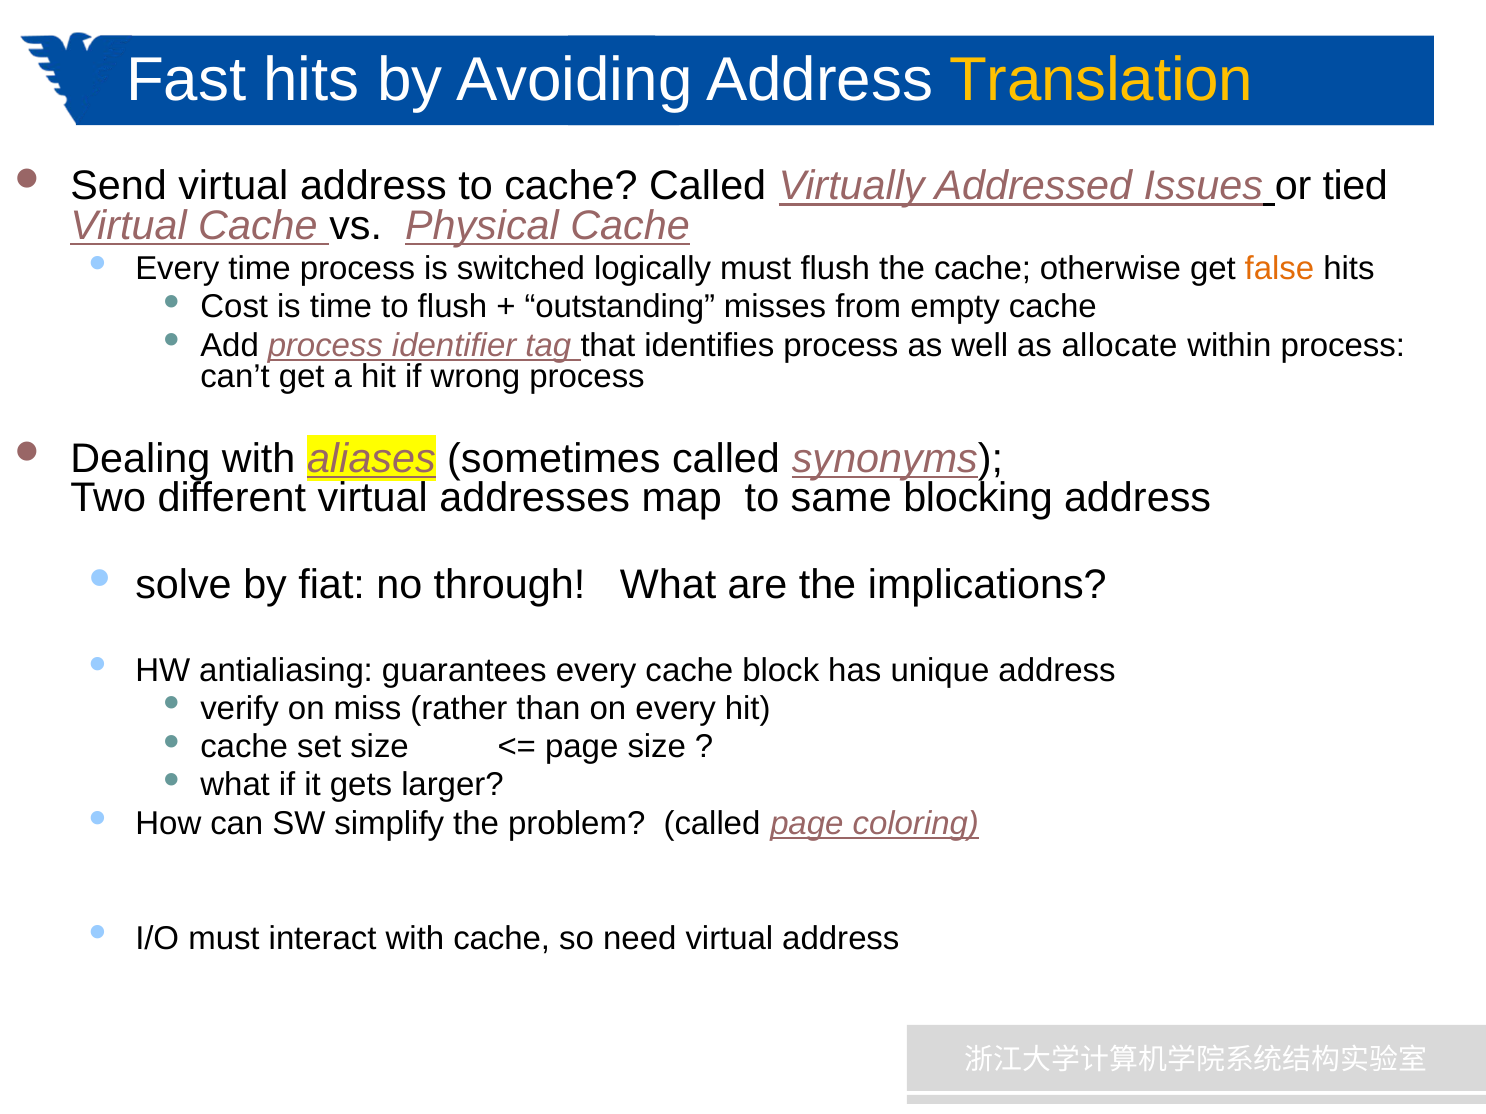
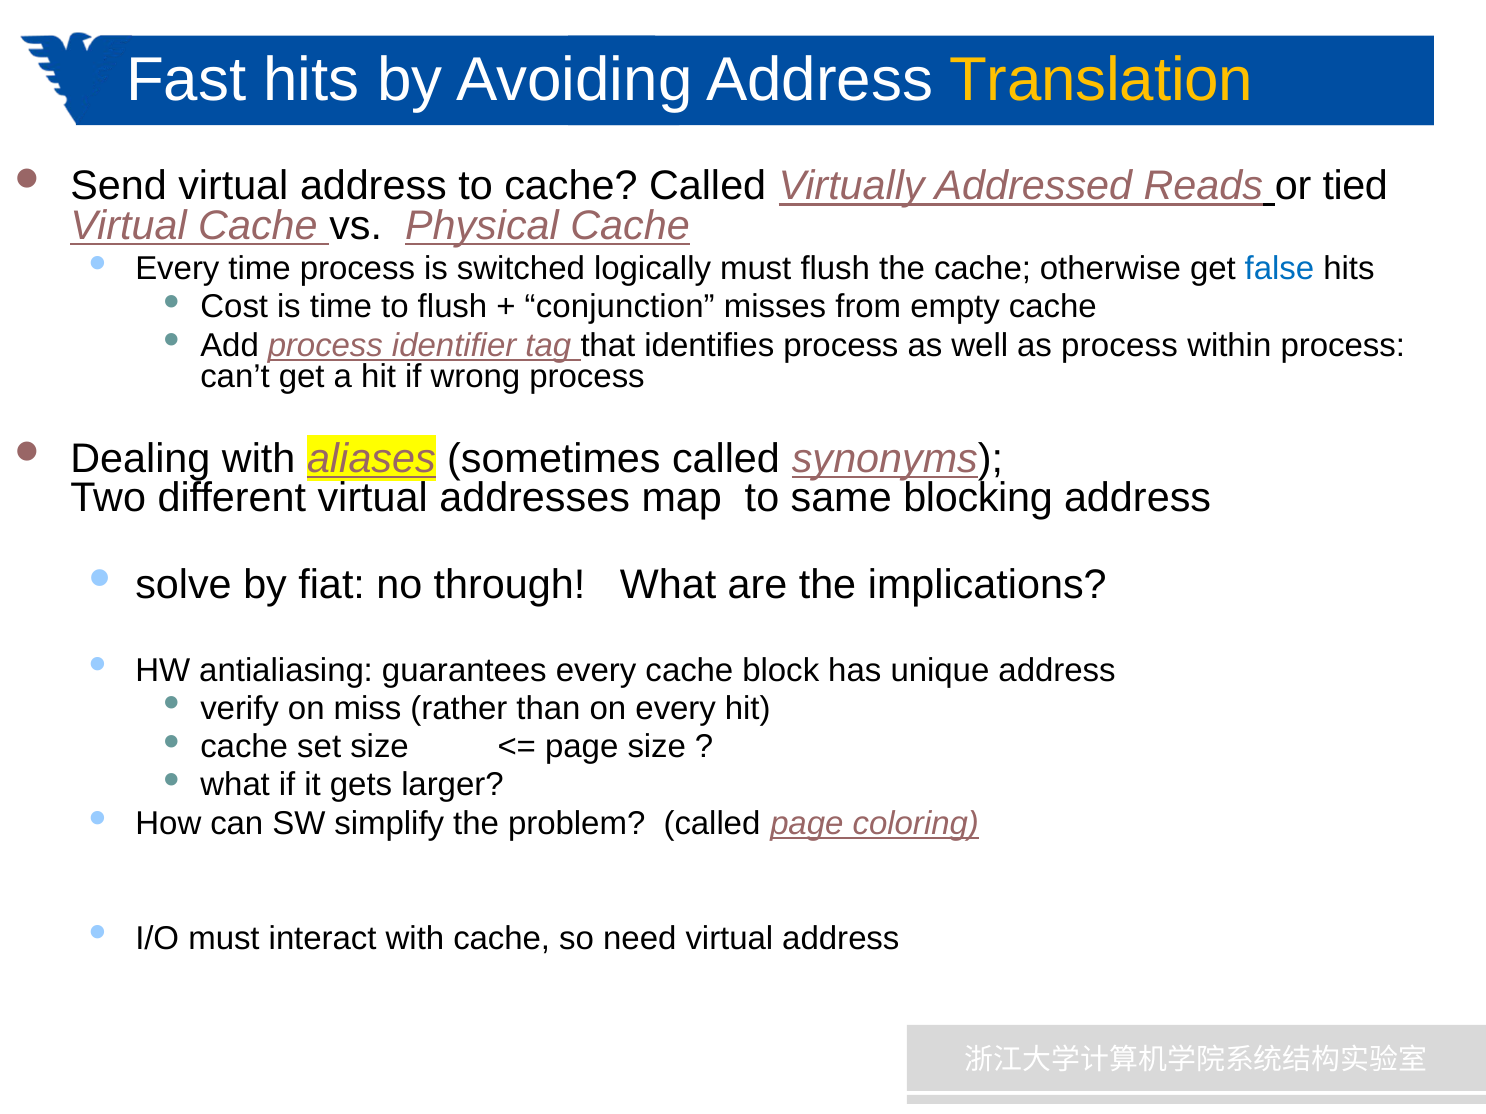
Issues: Issues -> Reads (1203, 186)
false colour: orange -> blue (1279, 269)
outstanding: outstanding -> conjunction (620, 307)
as allocate: allocate -> process (1120, 345)
